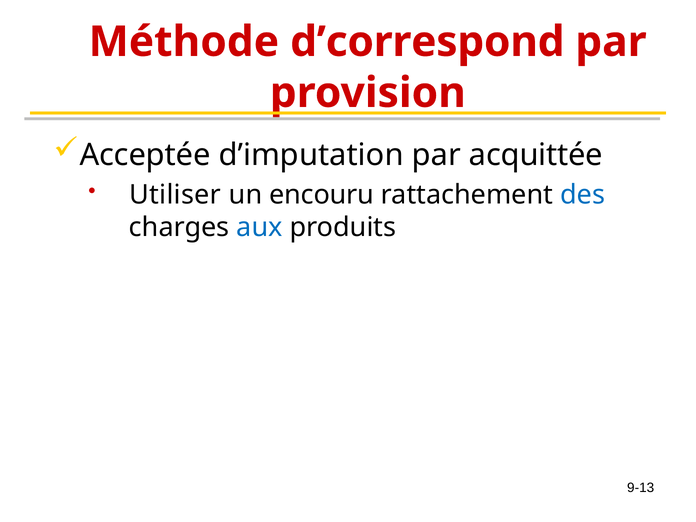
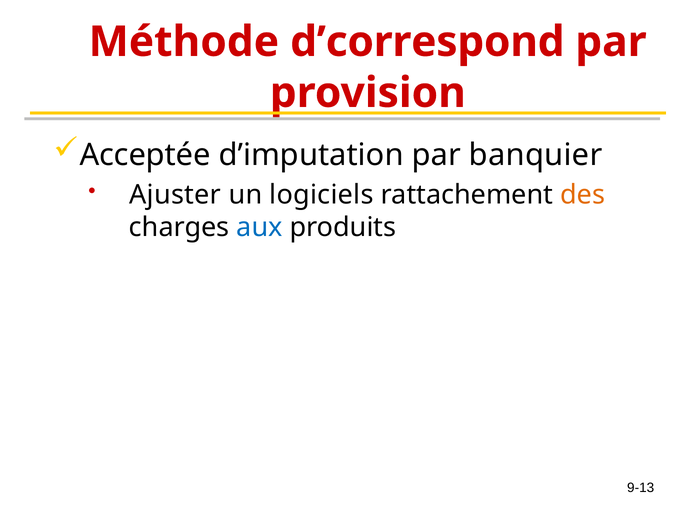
acquittée: acquittée -> banquier (536, 155)
Utiliser: Utiliser -> Ajuster (175, 195)
encouru: encouru -> logiciels (321, 195)
des colour: blue -> orange (583, 195)
